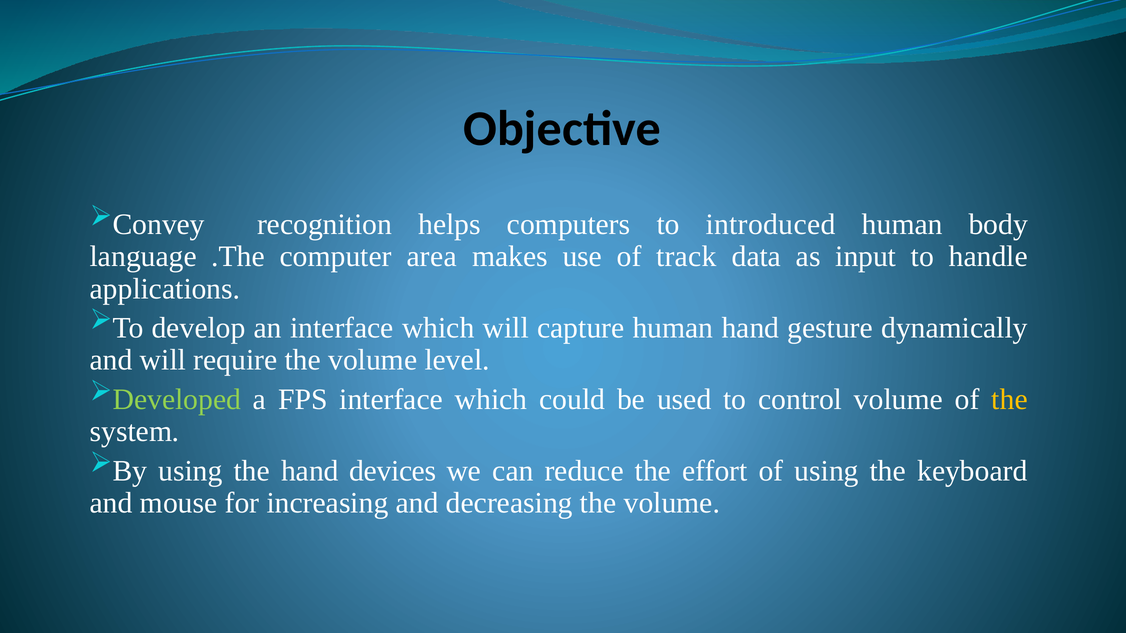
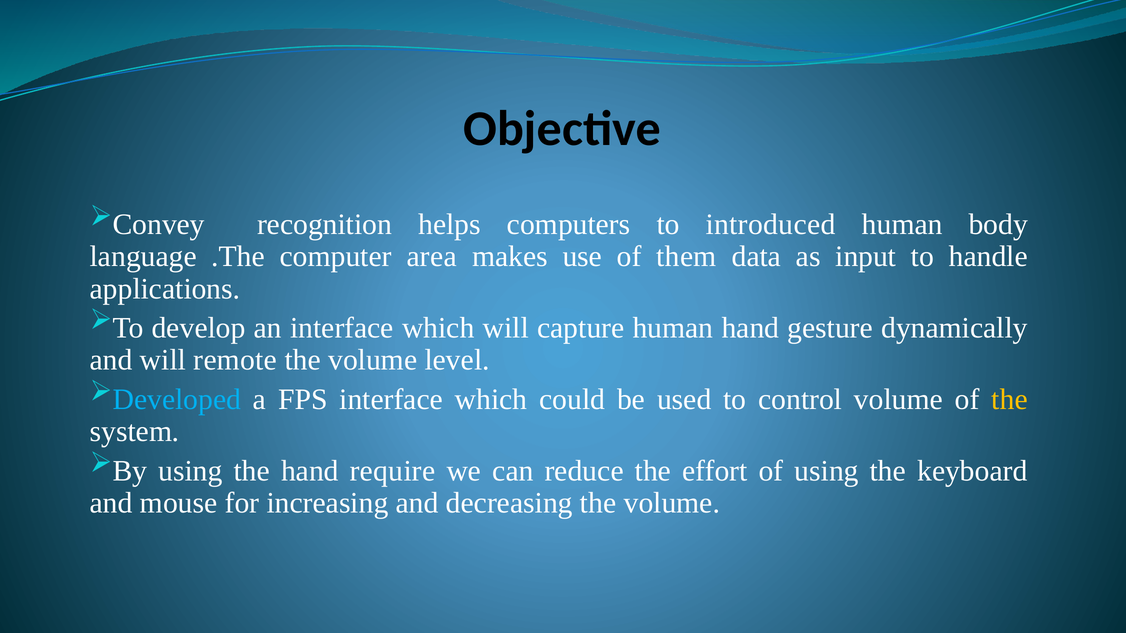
track: track -> them (686, 257)
require: require -> remote (235, 360)
Developed colour: light green -> light blue (177, 400)
devices: devices -> require (393, 471)
